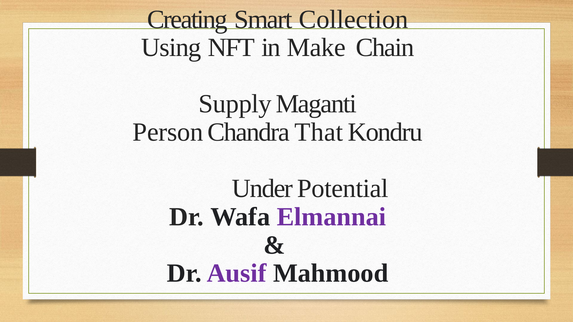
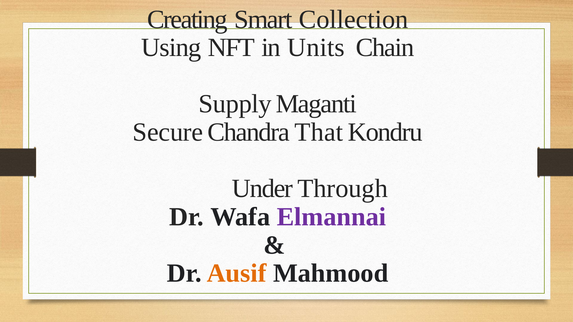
Make: Make -> Units (316, 48)
Person: Person -> Secure (168, 132)
Potential: Potential -> Through (343, 189)
Ausif colour: purple -> orange (237, 274)
